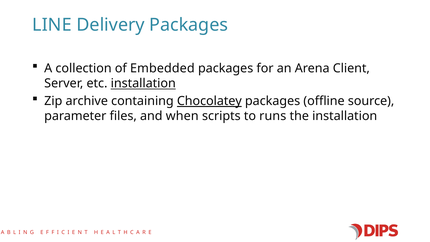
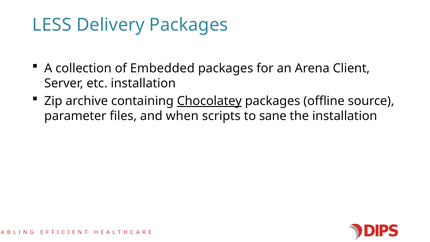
LINE: LINE -> LESS (52, 25)
installation underline: present -> none (143, 83)
runs: runs -> sane (273, 116)
